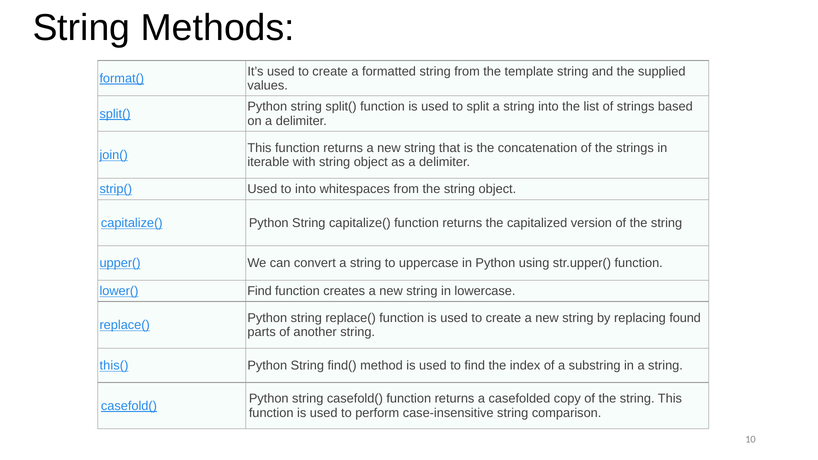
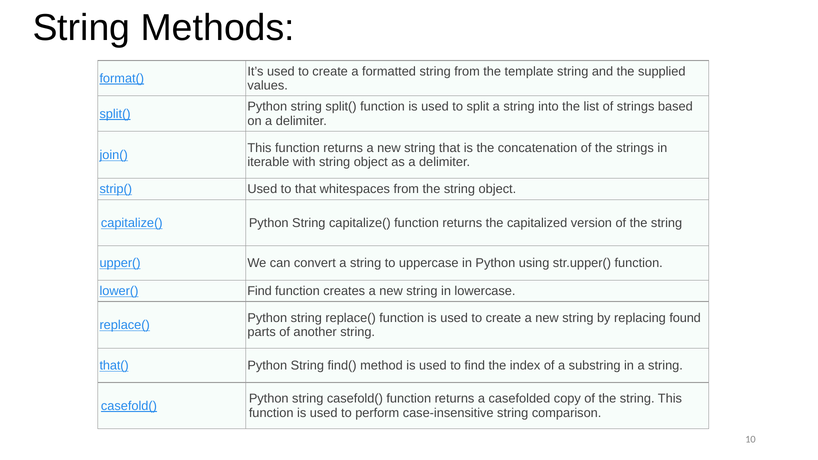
to into: into -> that (306, 189)
this(: this( -> that( (114, 366)
